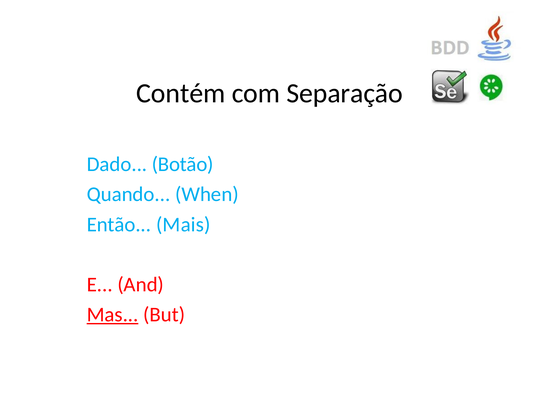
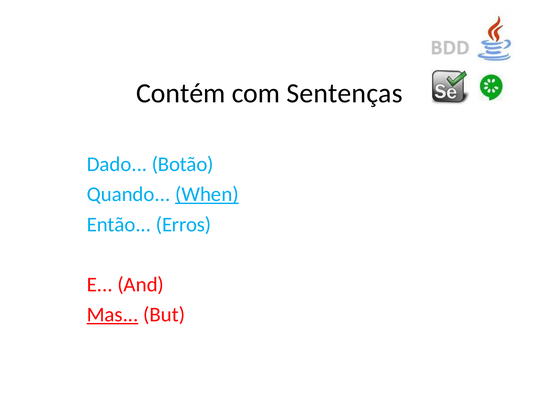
Separação: Separação -> Sentenças (345, 93)
When underline: none -> present (207, 194)
Mais: Mais -> Erros (184, 224)
